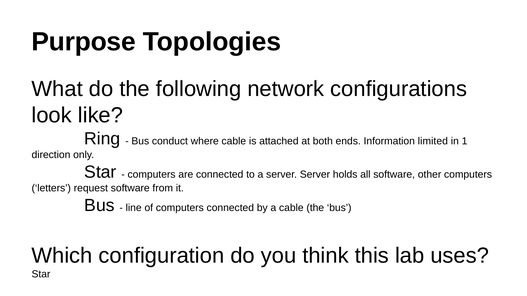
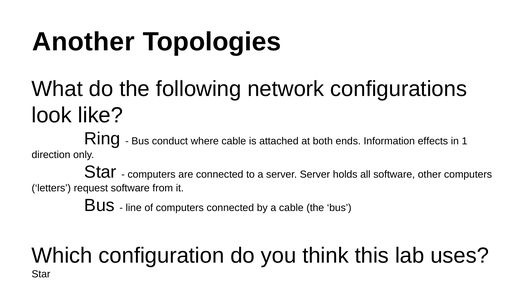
Purpose: Purpose -> Another (83, 42)
limited: limited -> effects (433, 141)
